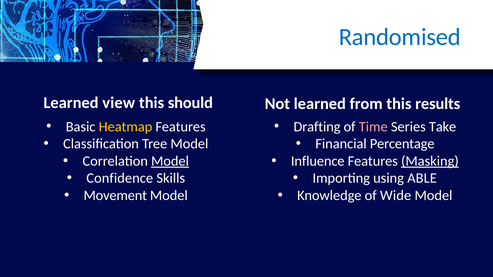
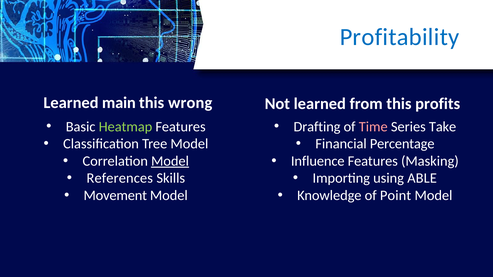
Randomised: Randomised -> Profitability (400, 37)
view: view -> main (119, 103)
should: should -> wrong (190, 103)
results: results -> profits (438, 104)
Heatmap colour: yellow -> light green (125, 127)
Masking underline: present -> none (430, 161)
Confidence: Confidence -> References (120, 178)
Wide: Wide -> Point (396, 196)
